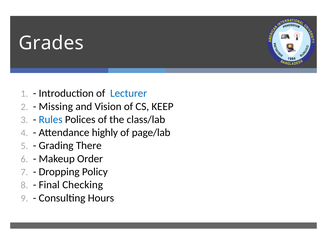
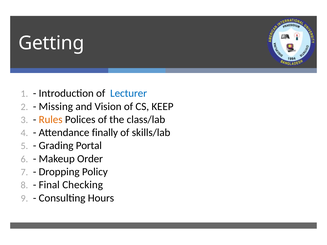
Grades: Grades -> Getting (51, 43)
Rules colour: blue -> orange (51, 120)
highly: highly -> finally (105, 133)
page/lab: page/lab -> skills/lab (151, 133)
There: There -> Portal (89, 146)
